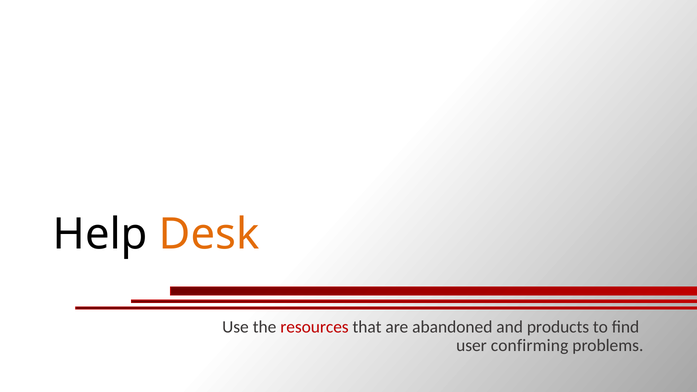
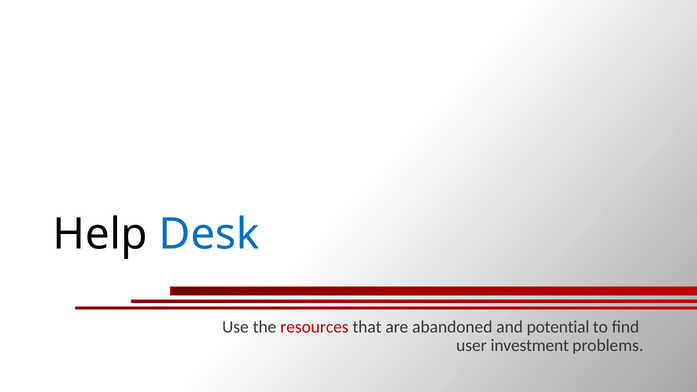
Desk colour: orange -> blue (209, 234)
products: products -> potential (558, 327)
confirming: confirming -> investment (530, 346)
